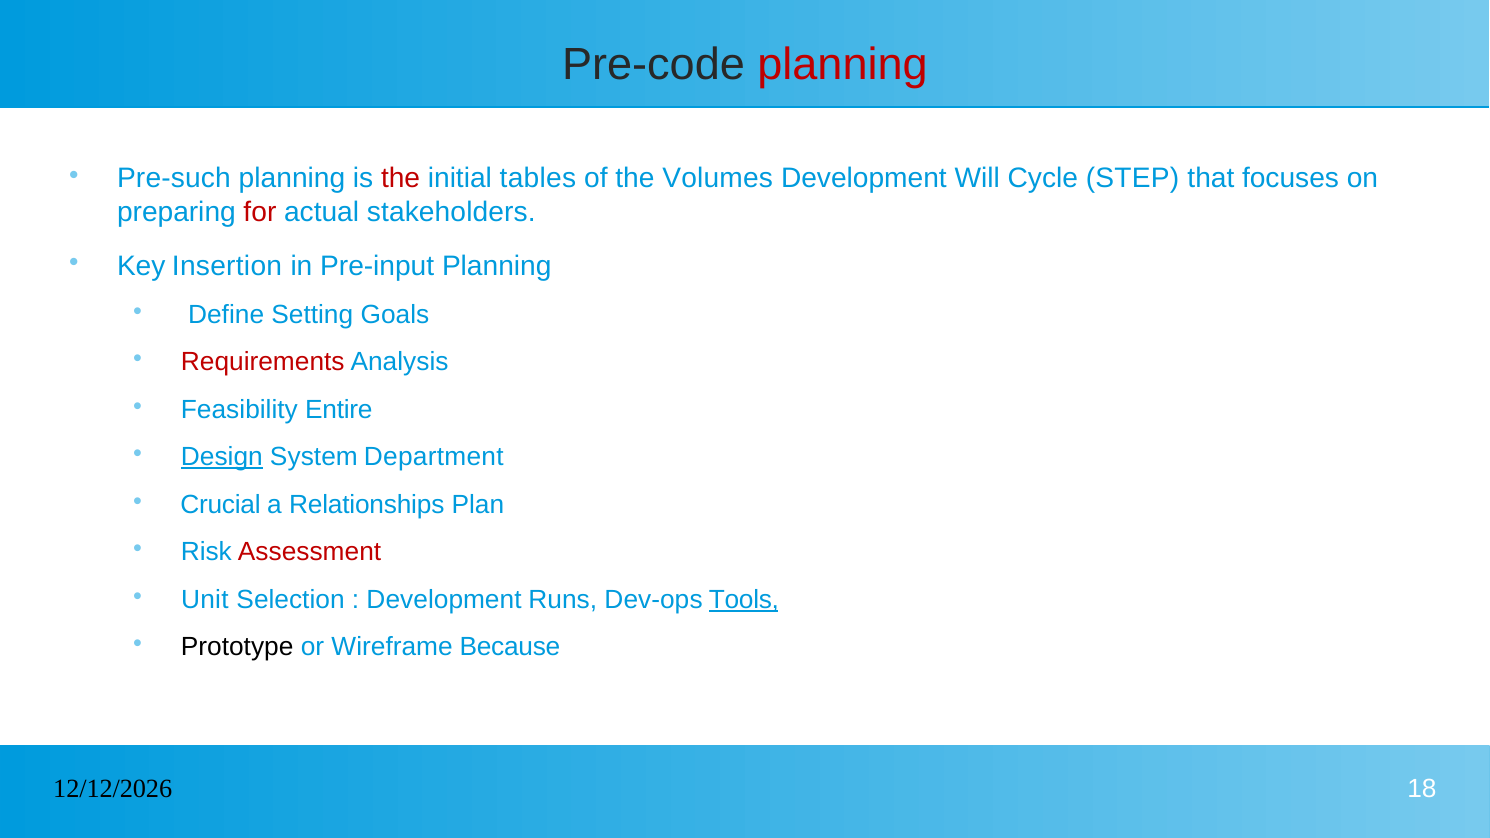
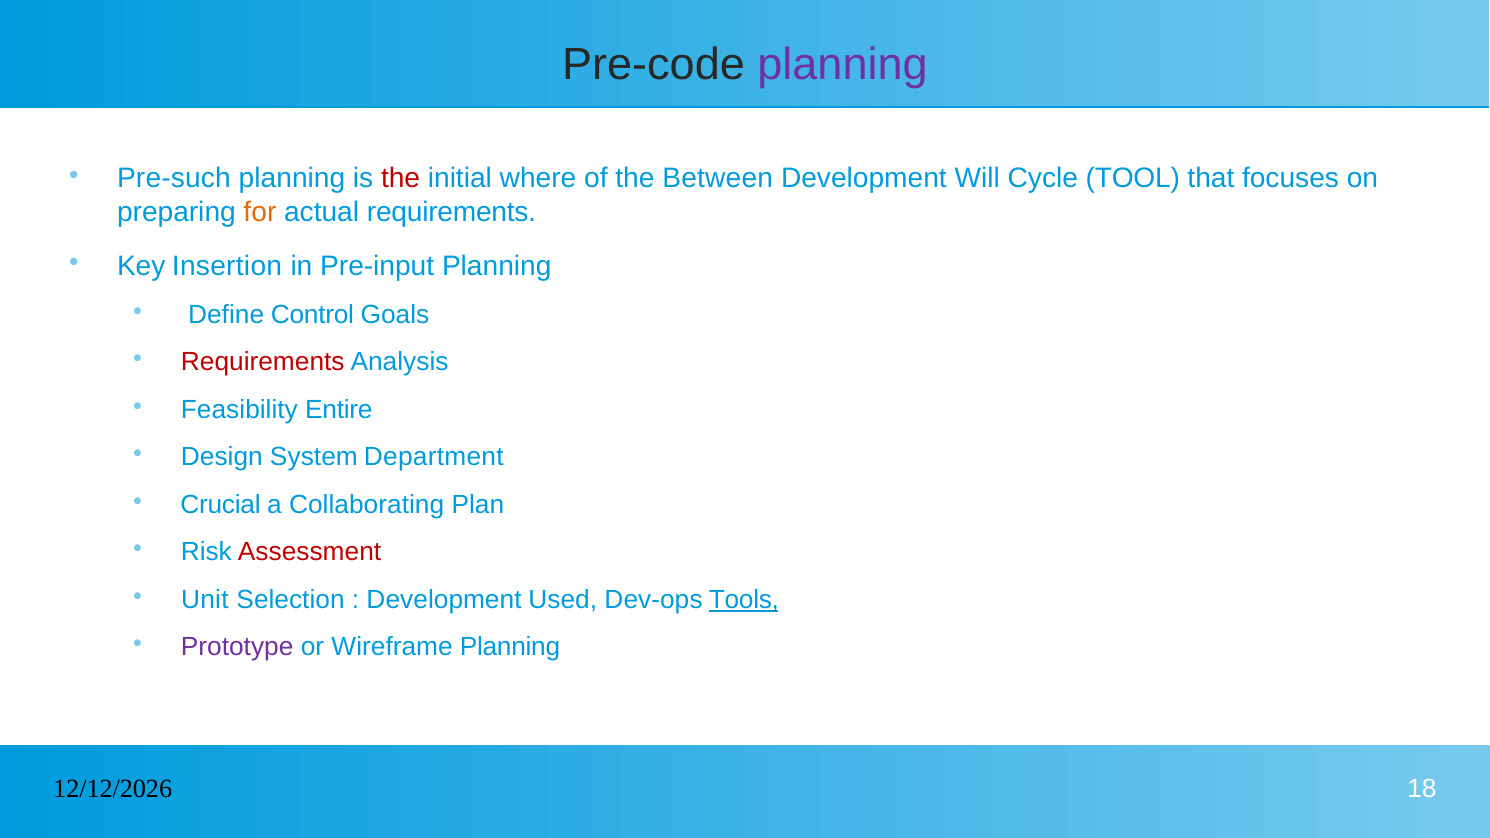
planning colour: red -> purple (843, 65)
tables: tables -> where (538, 178)
Volumes: Volumes -> Between (718, 178)
STEP: STEP -> TOOL (1133, 178)
for colour: red -> orange (260, 212)
actual stakeholders: stakeholders -> requirements (451, 212)
Setting: Setting -> Control (312, 314)
Design underline: present -> none (222, 457)
Relationships: Relationships -> Collaborating (367, 505)
Runs: Runs -> Used (563, 600)
Prototype colour: black -> purple (237, 647)
Wireframe Because: Because -> Planning (510, 647)
